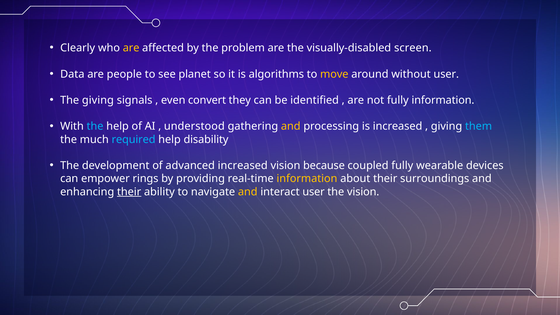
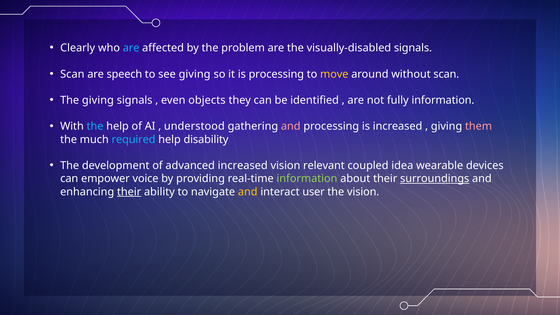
are colour: yellow -> light blue (131, 48)
visually-disabled screen: screen -> signals (413, 48)
Data: Data -> Scan (72, 74)
people: people -> speech (124, 74)
see planet: planet -> giving (195, 74)
is algorithms: algorithms -> processing (276, 74)
without user: user -> scan (446, 74)
convert: convert -> objects (207, 100)
and colour: yellow -> pink (291, 126)
them colour: light blue -> pink (479, 126)
because: because -> relevant (324, 166)
coupled fully: fully -> idea (402, 166)
rings: rings -> voice (146, 179)
information colour: yellow -> light green (307, 179)
surroundings underline: none -> present (435, 179)
